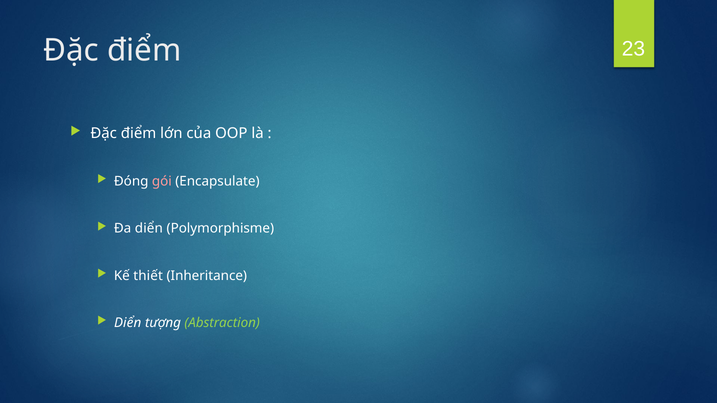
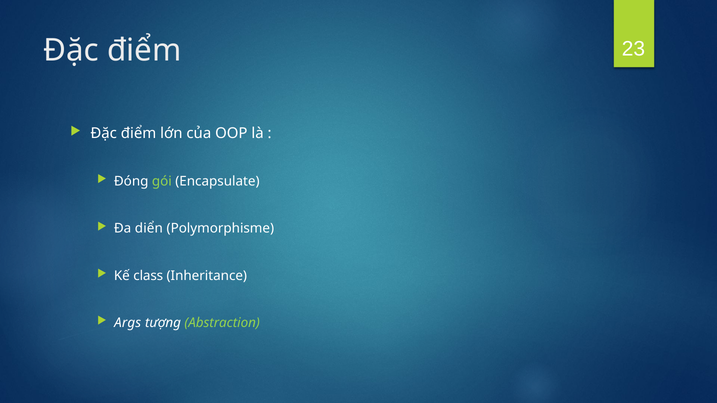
gói colour: pink -> light green (162, 181)
thiết: thiết -> class (148, 276)
Diển: Diển -> Args (128, 323)
